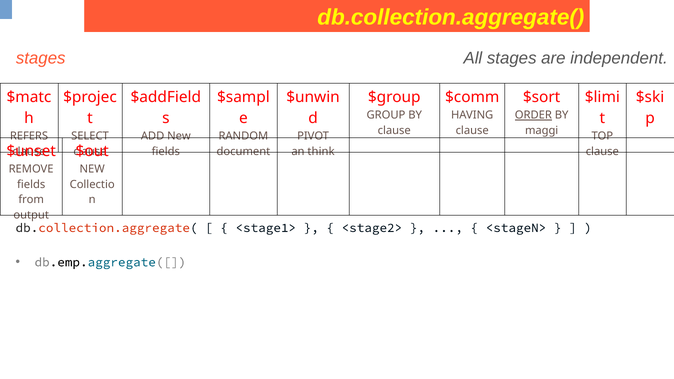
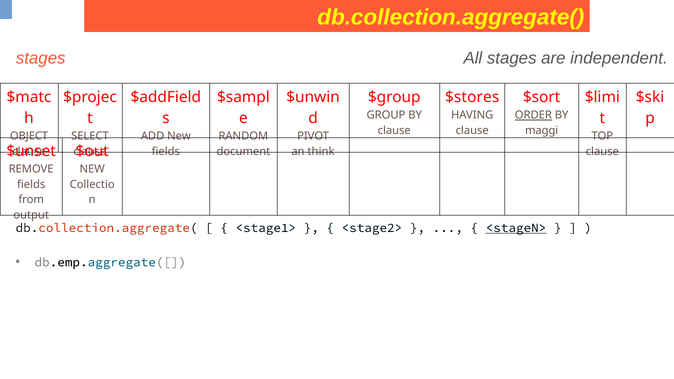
$comm: $comm -> $stores (472, 97)
REFERS: REFERS -> OBJECT (29, 136)
<stageN> underline: none -> present (516, 228)
